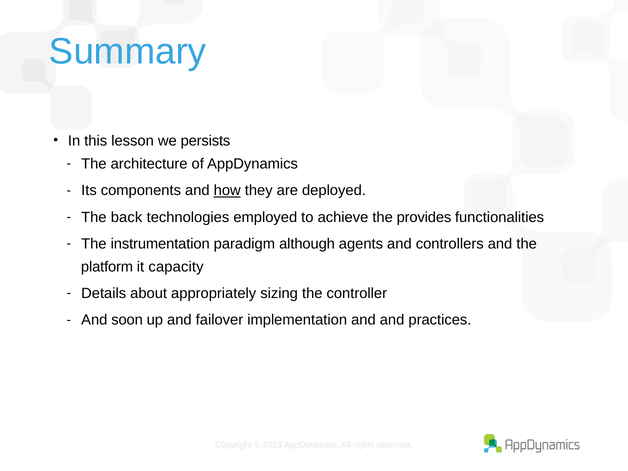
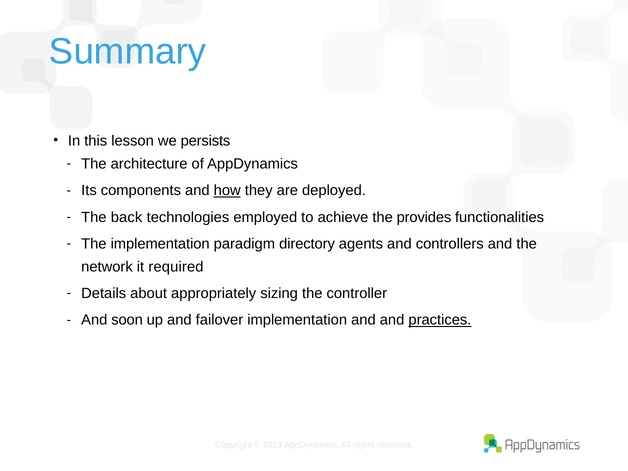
The instrumentation: instrumentation -> implementation (160, 244)
although: although -> directory (307, 244)
platform: platform -> network (107, 267)
capacity: capacity -> required (176, 267)
practices underline: none -> present (440, 320)
